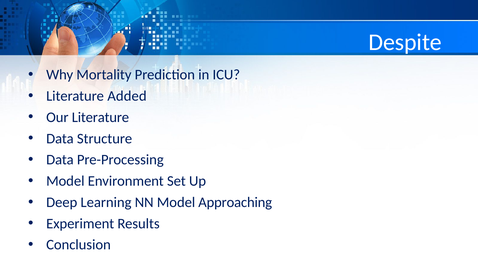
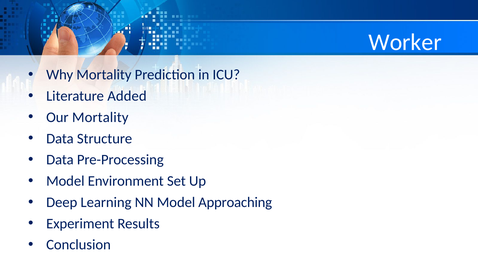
Despite: Despite -> Worker (405, 42)
Our Literature: Literature -> Mortality (100, 117)
